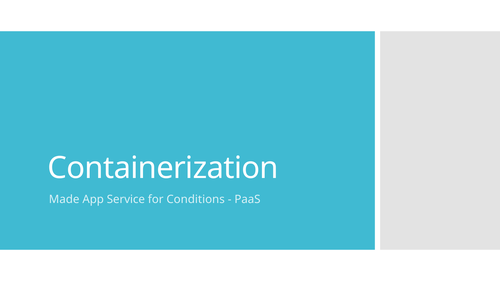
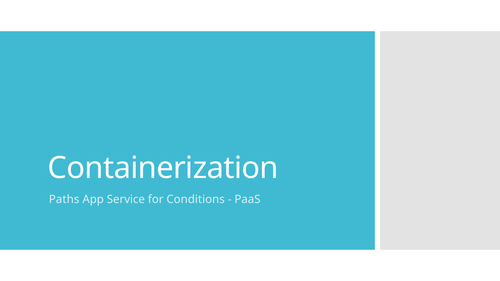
Made: Made -> Paths (64, 200)
